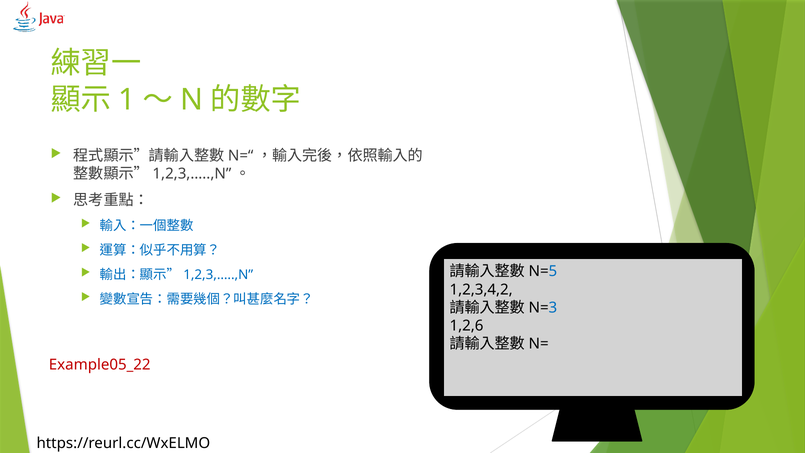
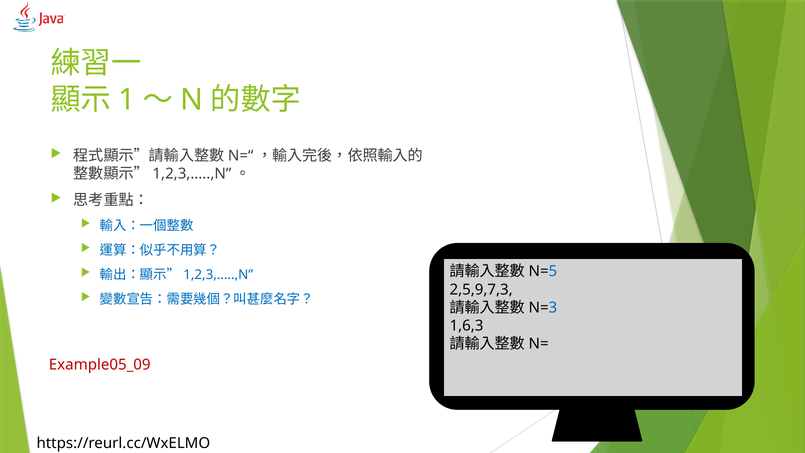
1,2,3,4,2: 1,2,3,4,2 -> 2,5,9,7,3 (481, 289)
1,2,6: 1,2,6 -> 1,6,3 (467, 326)
Example05_22: Example05_22 -> Example05_09 (100, 364)
